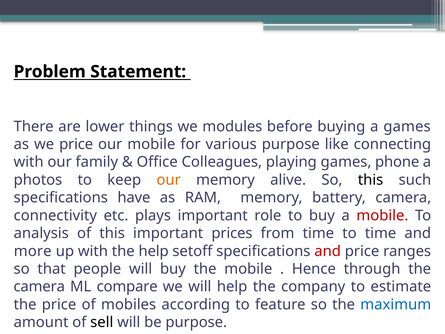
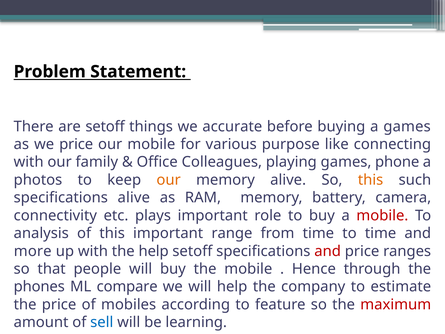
are lower: lower -> setoff (105, 126)
modules: modules -> accurate (232, 126)
this colour: black -> orange (371, 180)
specifications have: have -> alive (134, 198)
prices: prices -> range (232, 233)
camera: camera -> phones (39, 287)
maximum colour: blue -> red (396, 304)
sell colour: black -> blue (102, 322)
be purpose: purpose -> learning (196, 322)
